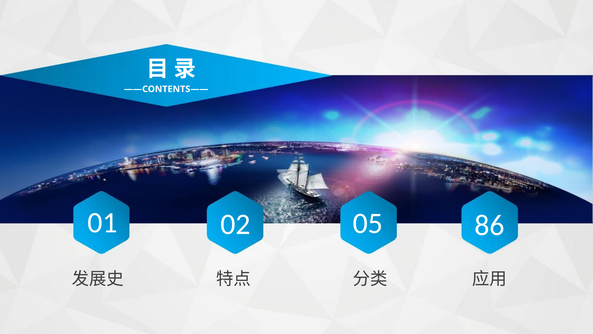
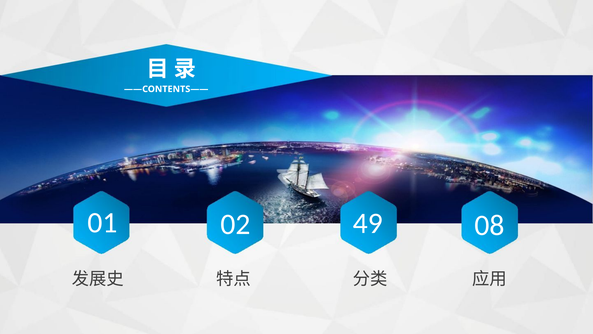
05: 05 -> 49 (368, 223)
86: 86 -> 08 (490, 225)
